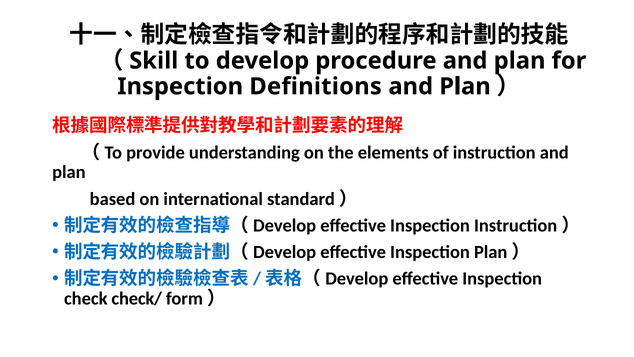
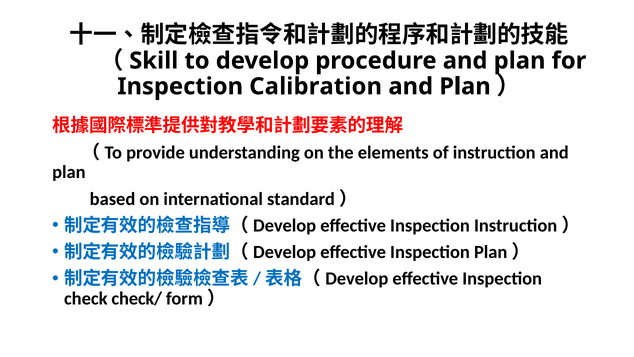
Definitions: Definitions -> Calibration (316, 86)
